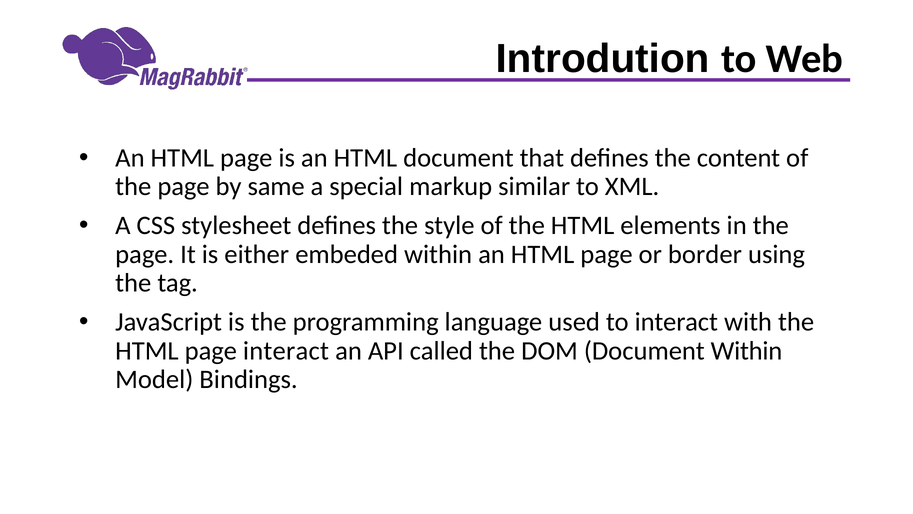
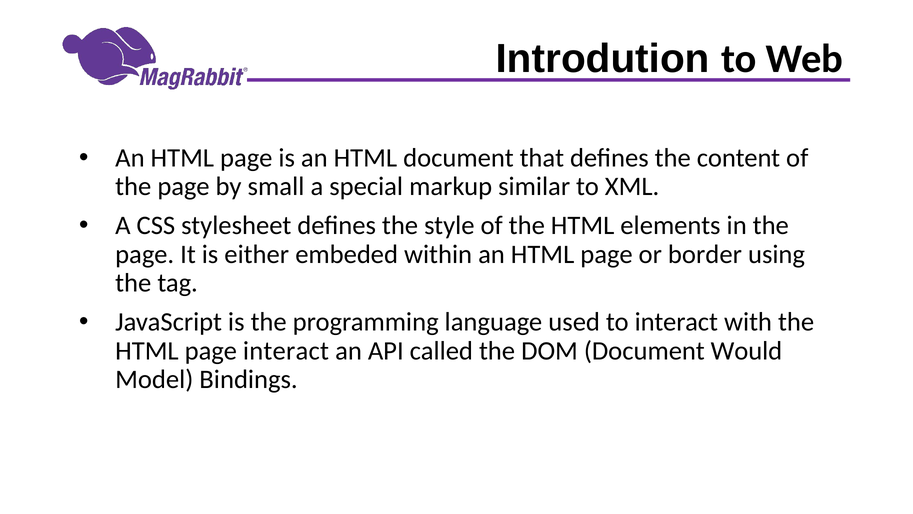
same: same -> small (276, 186)
Document Within: Within -> Would (746, 351)
